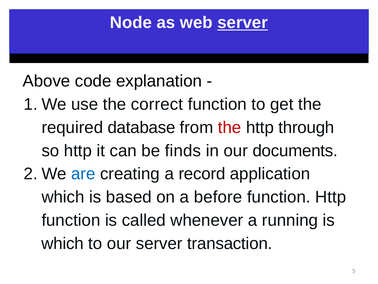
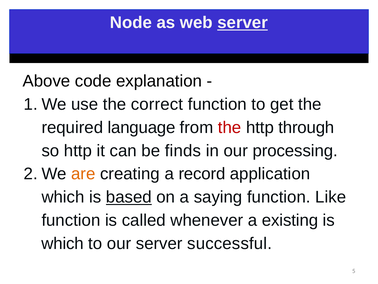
database: database -> language (141, 127)
documents: documents -> processing (295, 150)
are colour: blue -> orange (83, 174)
based underline: none -> present (129, 197)
before: before -> saying (218, 197)
function Http: Http -> Like (331, 197)
running: running -> existing (290, 220)
transaction: transaction -> successful (230, 243)
